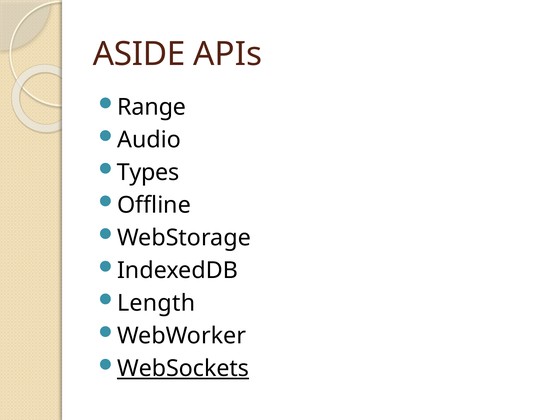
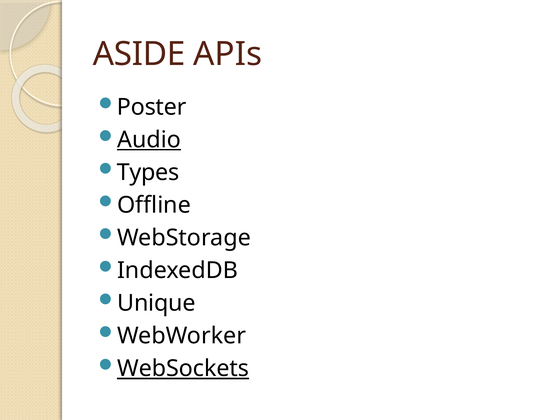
Range: Range -> Poster (152, 107)
Audio underline: none -> present (149, 140)
Length: Length -> Unique (156, 303)
